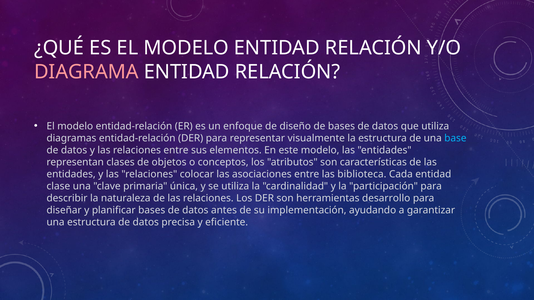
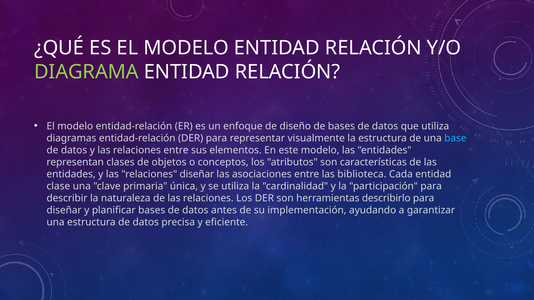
DIAGRAMA colour: pink -> light green (86, 72)
relaciones colocar: colocar -> diseñar (197, 174)
desarrollo: desarrollo -> describirlo (386, 198)
